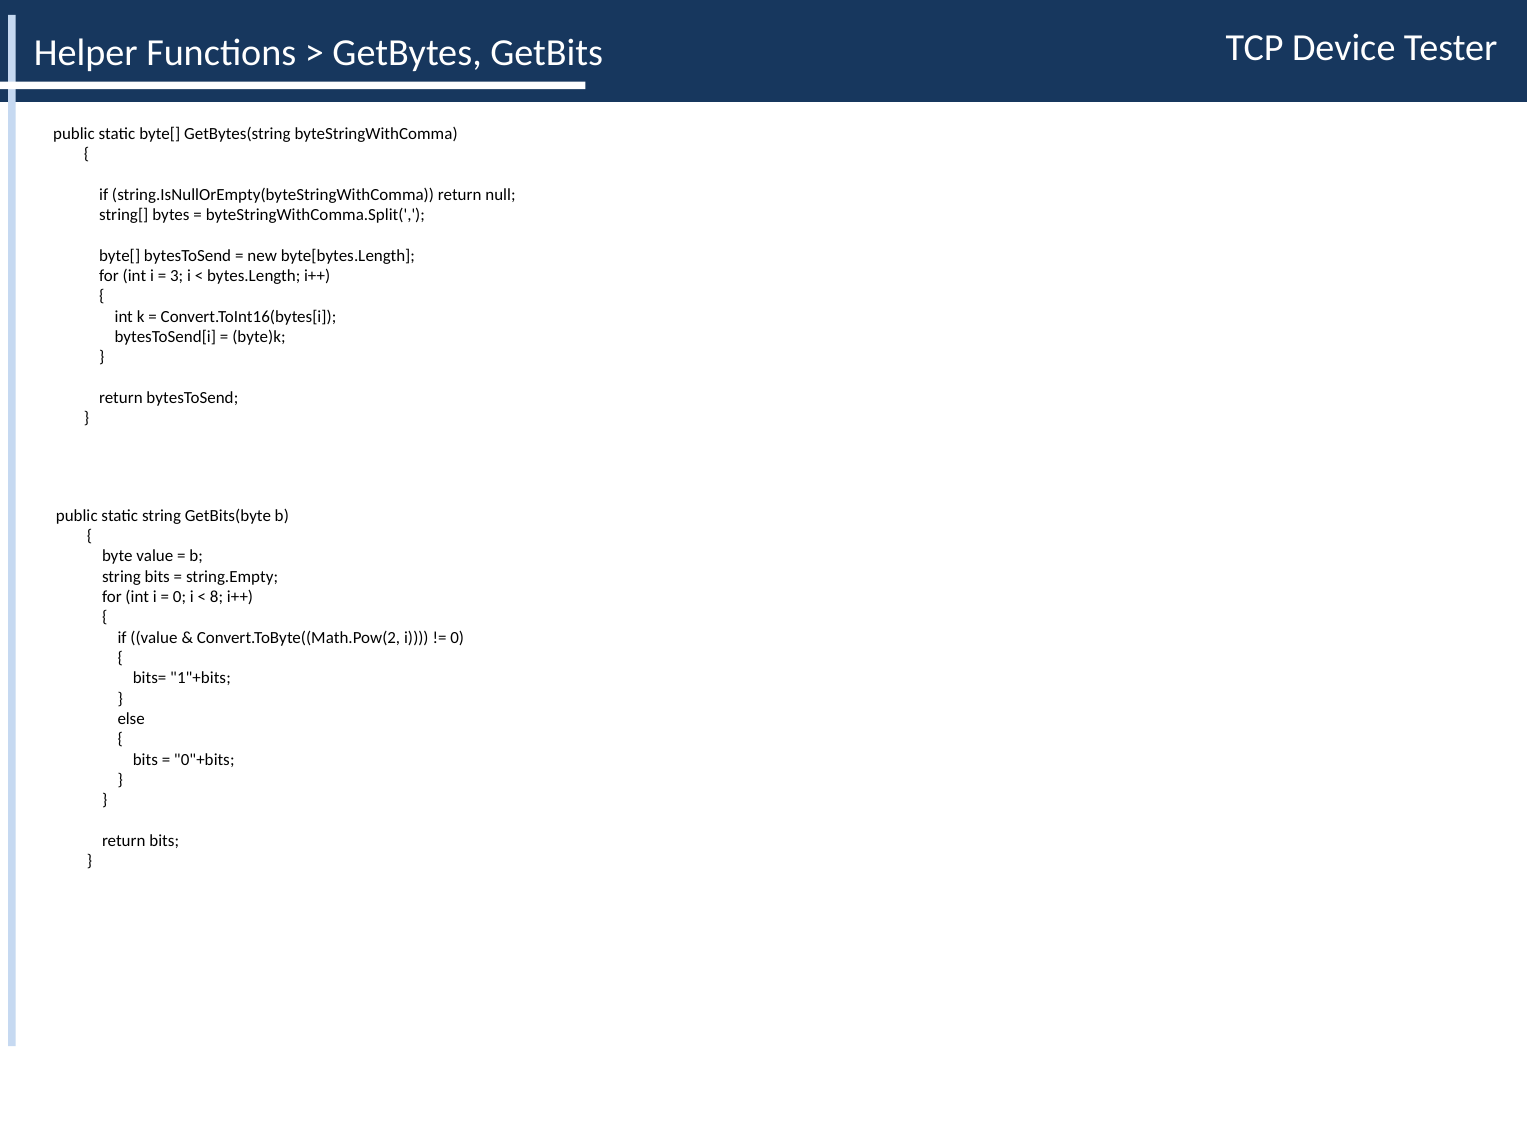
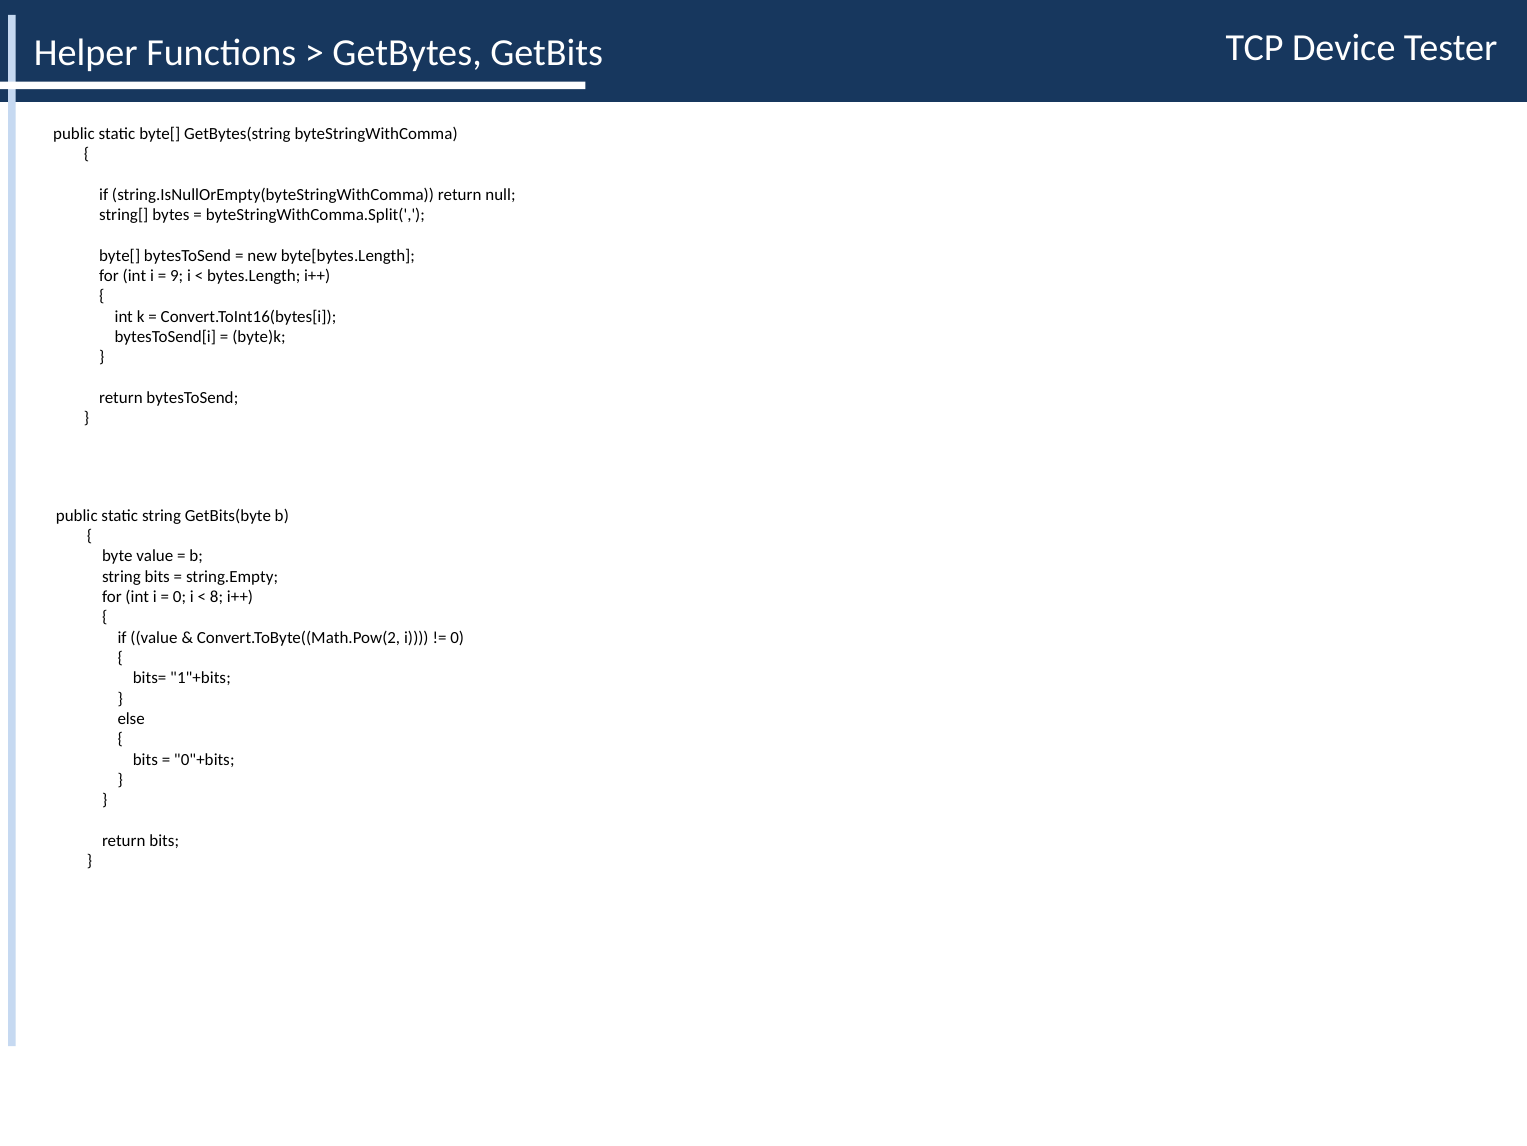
3: 3 -> 9 (177, 276)
